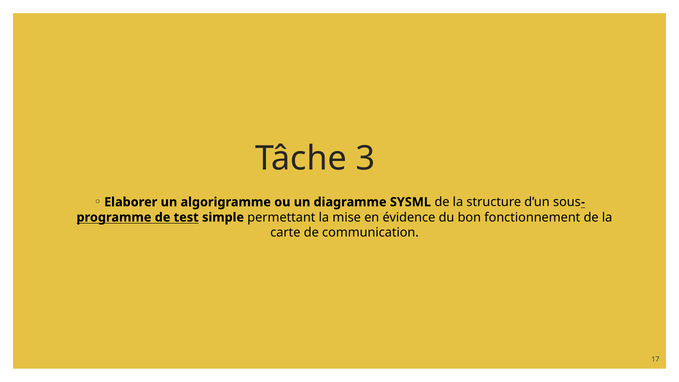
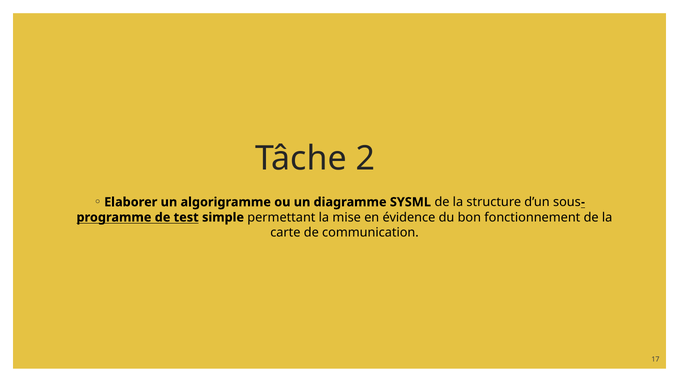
3: 3 -> 2 (365, 158)
